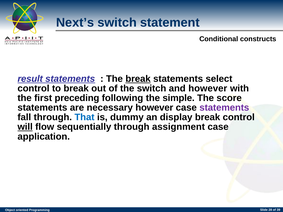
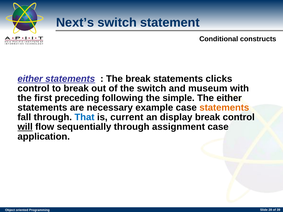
result: result -> either (30, 79)
break underline: present -> none (138, 79)
select: select -> clicks (219, 79)
and however: however -> museum (208, 89)
The score: score -> either (229, 98)
necessary however: however -> example (154, 108)
statements colour: purple -> orange (224, 108)
dummy: dummy -> current (127, 117)
